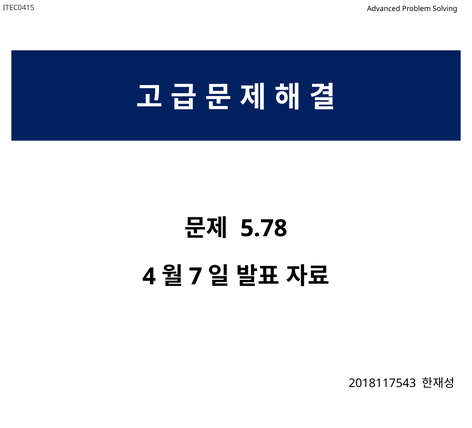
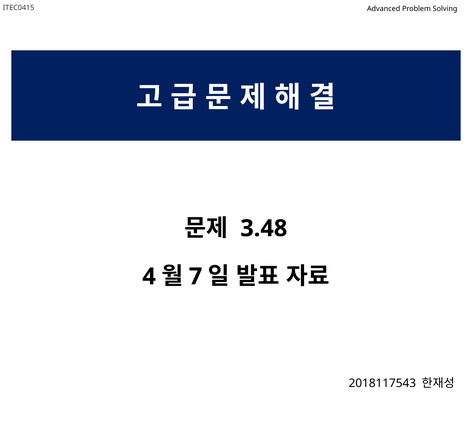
5.78: 5.78 -> 3.48 (264, 228)
